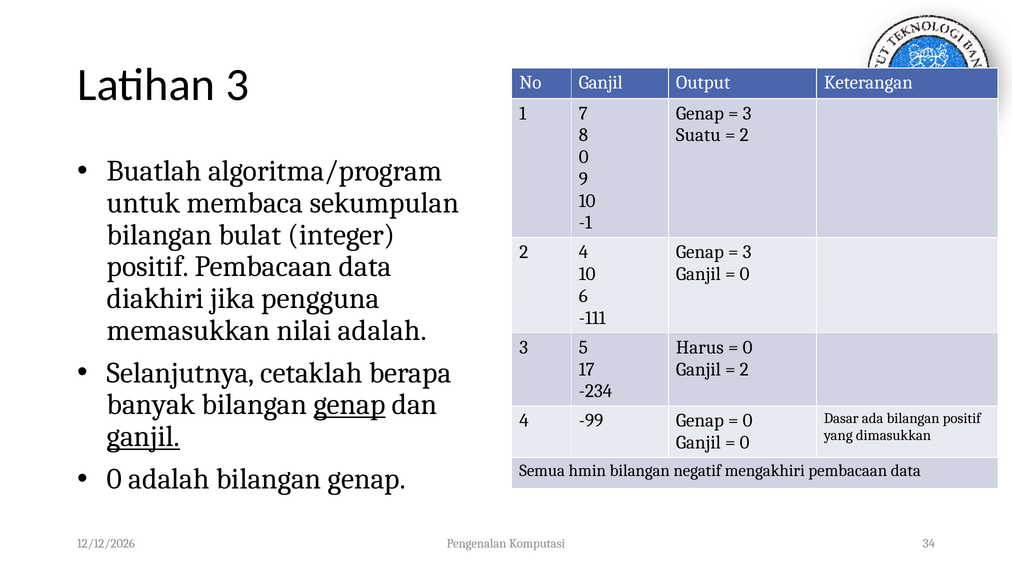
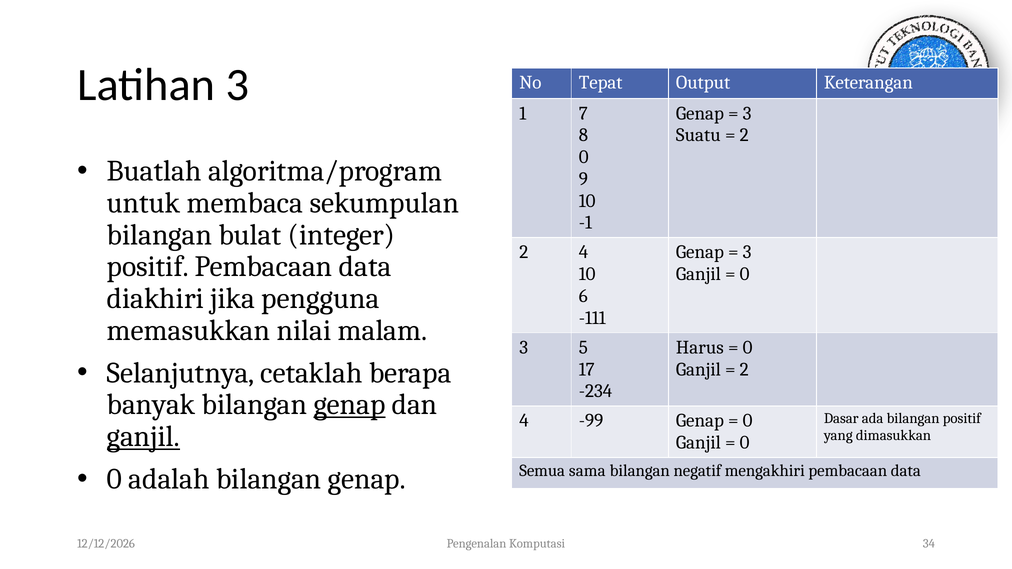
No Ganjil: Ganjil -> Tepat (601, 83)
nilai adalah: adalah -> malam (383, 331)
hmin: hmin -> sama (587, 471)
